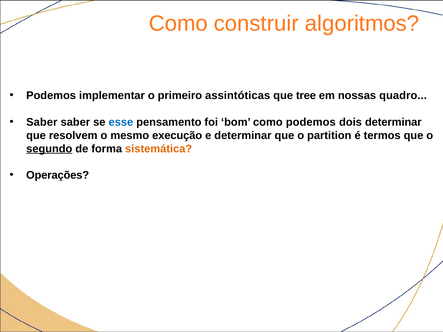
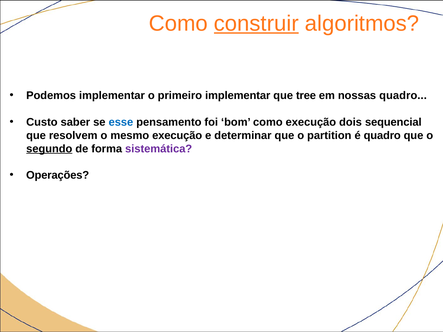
construir underline: none -> present (256, 23)
primeiro assintóticas: assintóticas -> implementar (238, 96)
Saber: Saber -> Custo (42, 122)
como podemos: podemos -> execução (311, 122)
dois determinar: determinar -> sequencial (393, 122)
é termos: termos -> quadro (382, 136)
sistemática colour: orange -> purple (159, 149)
